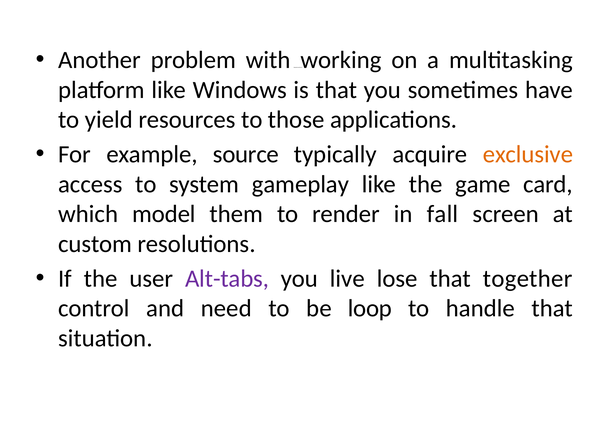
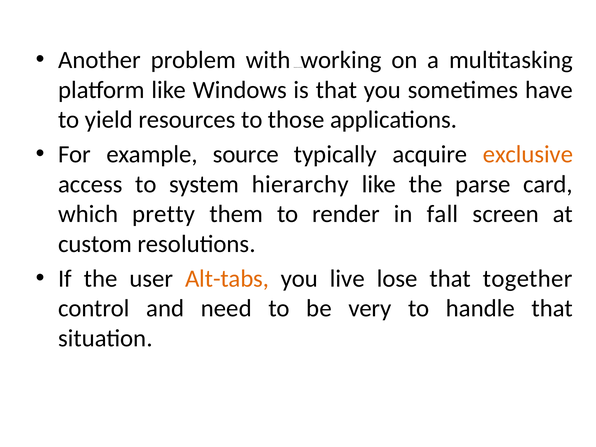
gameplay: gameplay -> hierarchy (300, 184)
game: game -> parse (483, 184)
model: model -> pretty (164, 214)
Alt-tabs colour: purple -> orange (227, 279)
loop: loop -> very (370, 308)
